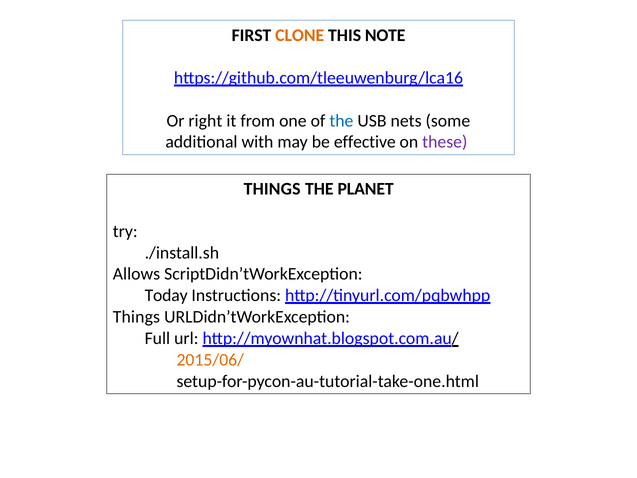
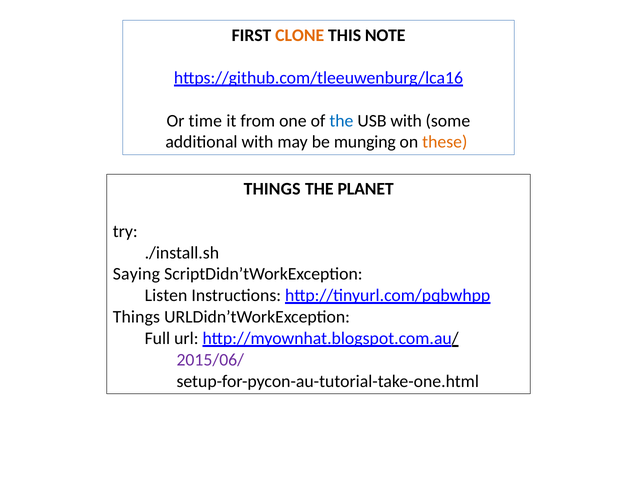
right: right -> time (205, 121)
USB nets: nets -> with (406, 121)
effective: effective -> munging (365, 142)
these colour: purple -> orange (445, 142)
Allows: Allows -> Saying (136, 274)
Today: Today -> Listen (166, 295)
2015/06/ colour: orange -> purple (210, 360)
